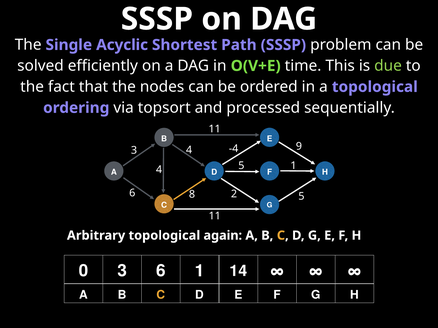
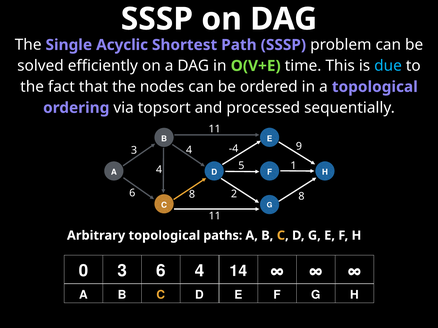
due colour: light green -> light blue (388, 66)
2 5: 5 -> 8 (301, 197)
again: again -> paths (223, 236)
6 1: 1 -> 4 (200, 271)
